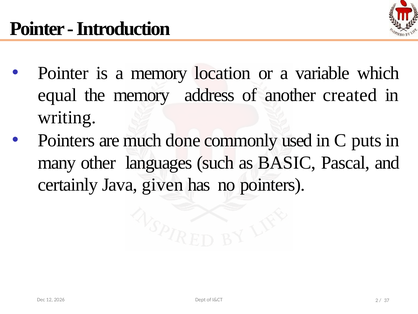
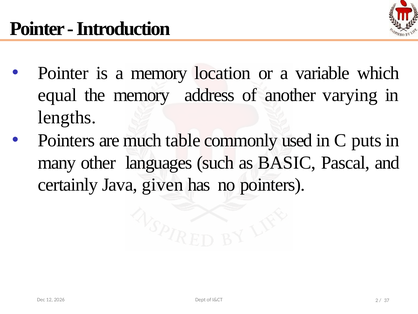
created: created -> varying (350, 95)
writing: writing -> lengths (67, 117)
done: done -> table (183, 140)
